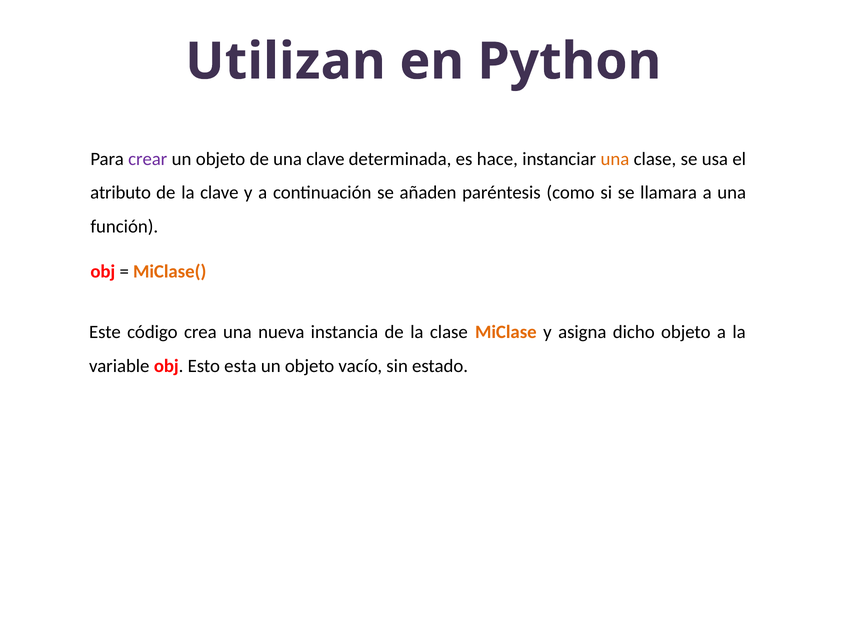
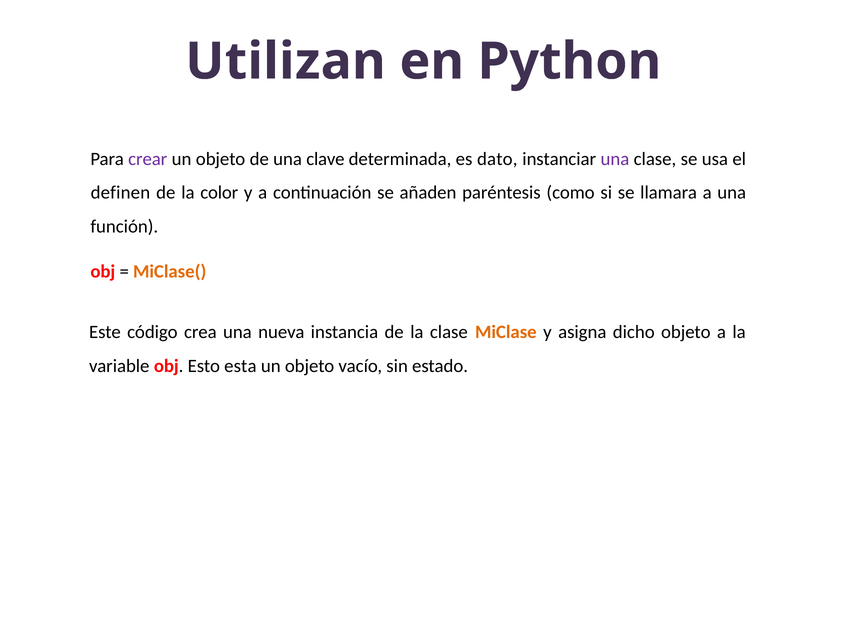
hace: hace -> dato (497, 159)
una colour: orange -> purple (615, 159)
atributo: atributo -> definen (120, 193)
la clave: clave -> color (219, 193)
